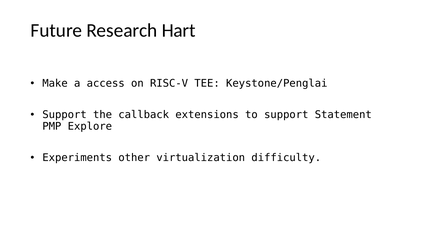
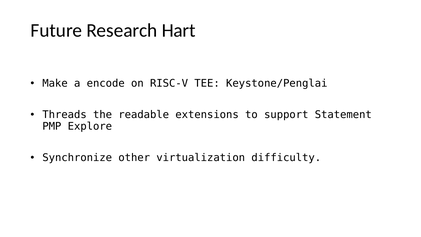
access: access -> encode (106, 83)
Support: Support -> Threads (65, 115)
callback: callback -> readable (144, 115)
Experiments: Experiments -> Synchronize (77, 158)
